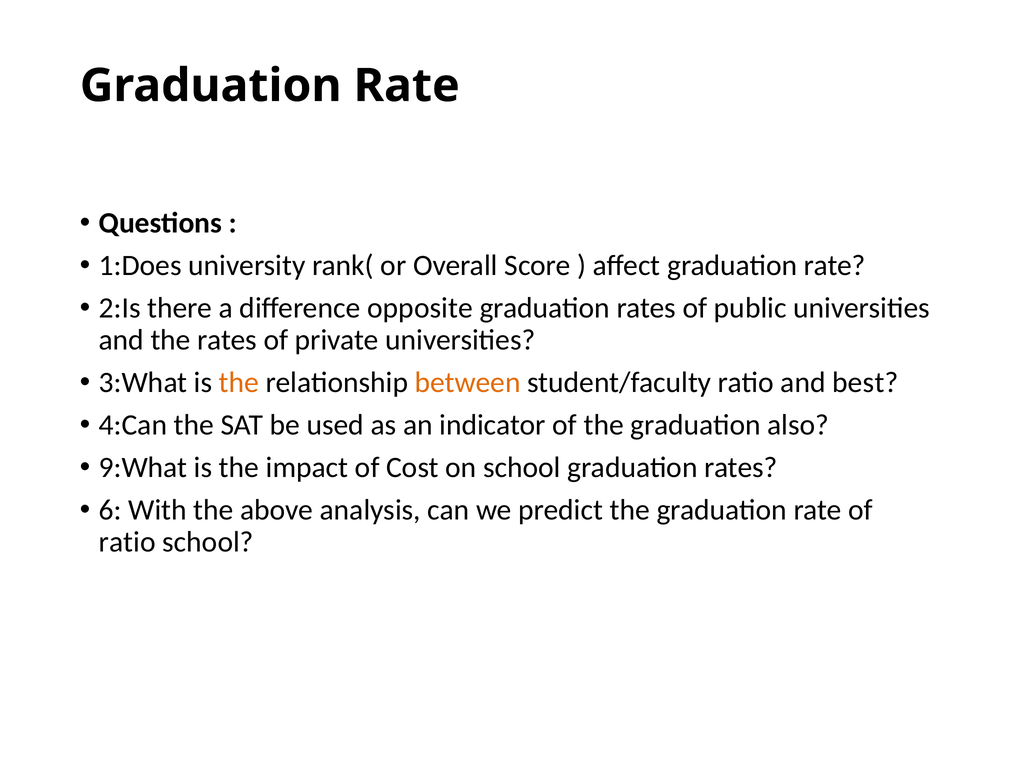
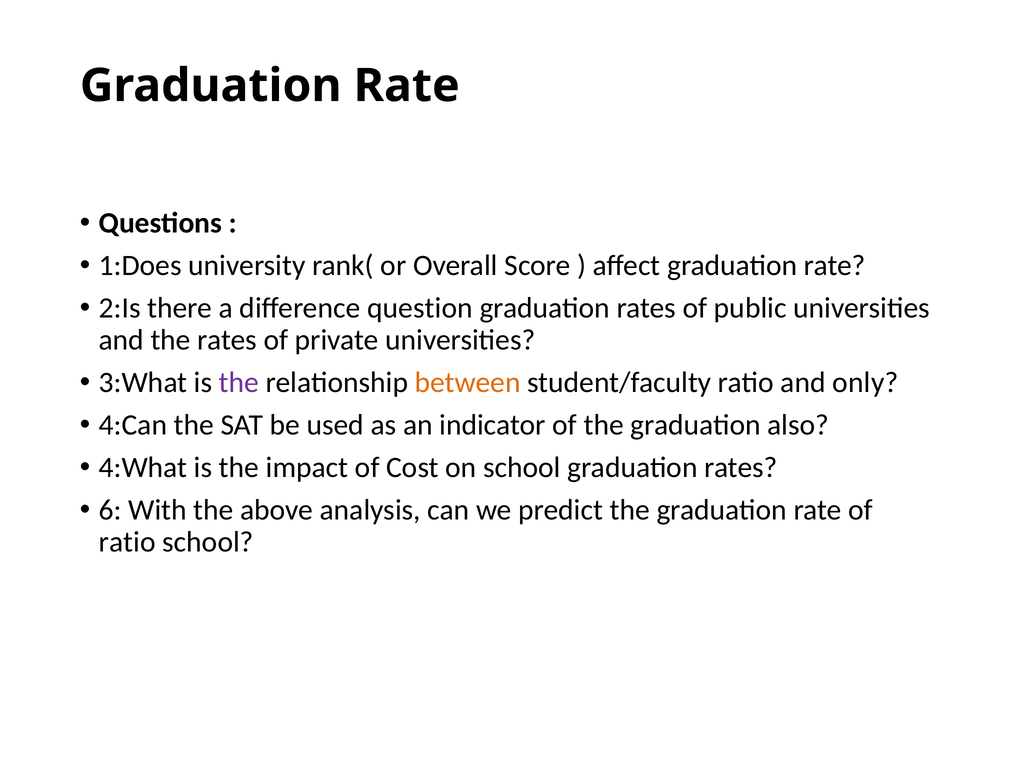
opposite: opposite -> question (420, 308)
the colour: orange -> purple (239, 383)
best: best -> only (865, 383)
9:What: 9:What -> 4:What (143, 468)
